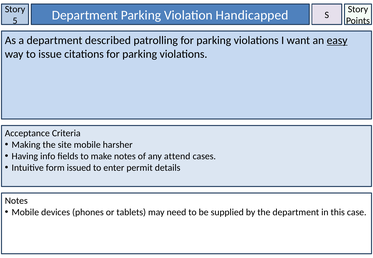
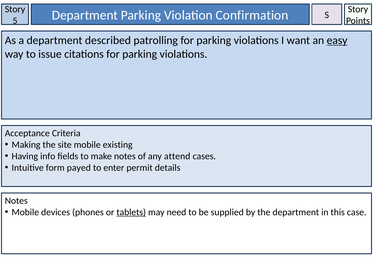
Handicapped: Handicapped -> Confirmation (252, 15)
harsher: harsher -> existing (118, 145)
issued: issued -> payed (79, 168)
tablets underline: none -> present (131, 212)
